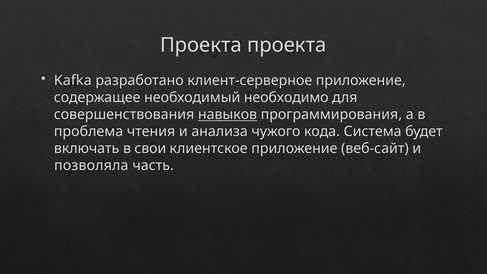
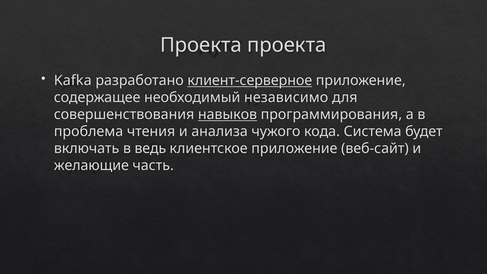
клиент-серверное underline: none -> present (250, 81)
необходимо: необходимо -> независимо (286, 98)
свои: свои -> ведь (150, 149)
позволяла: позволяла -> желающие (91, 166)
